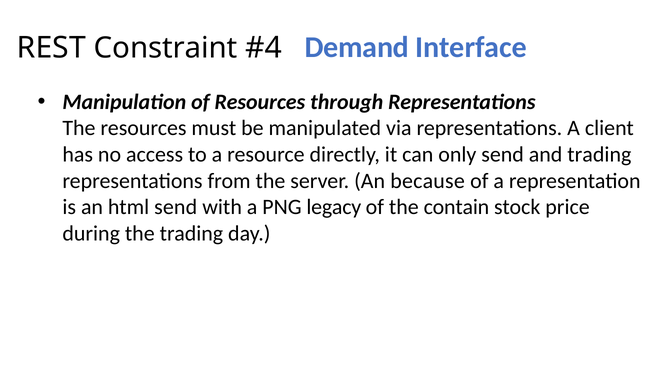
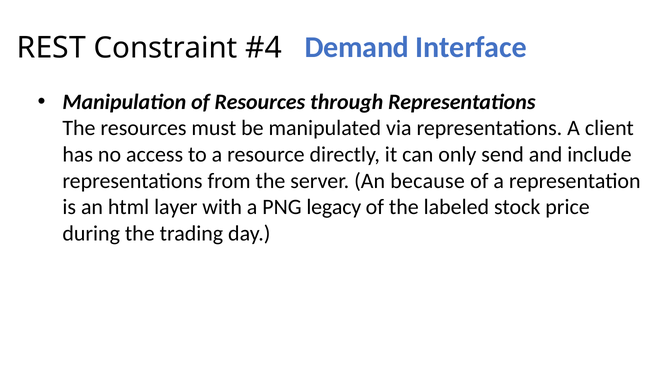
and trading: trading -> include (599, 155)
html send: send -> layer (176, 207)
contain: contain -> labeled (456, 207)
